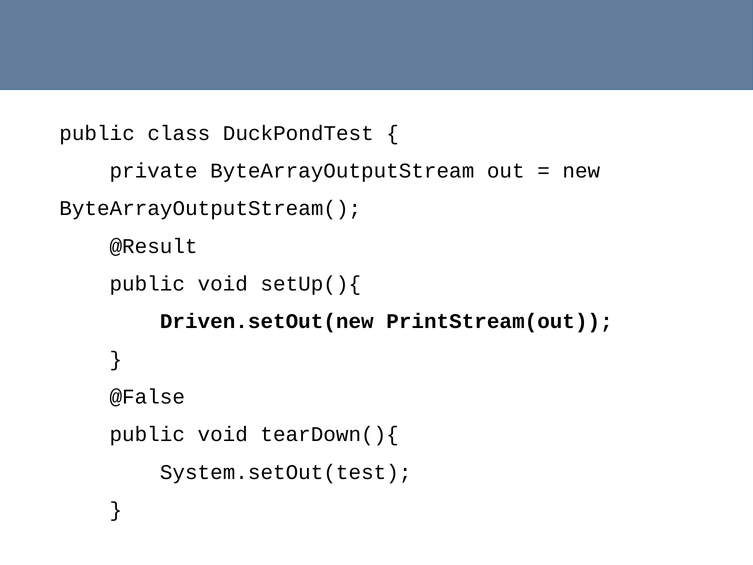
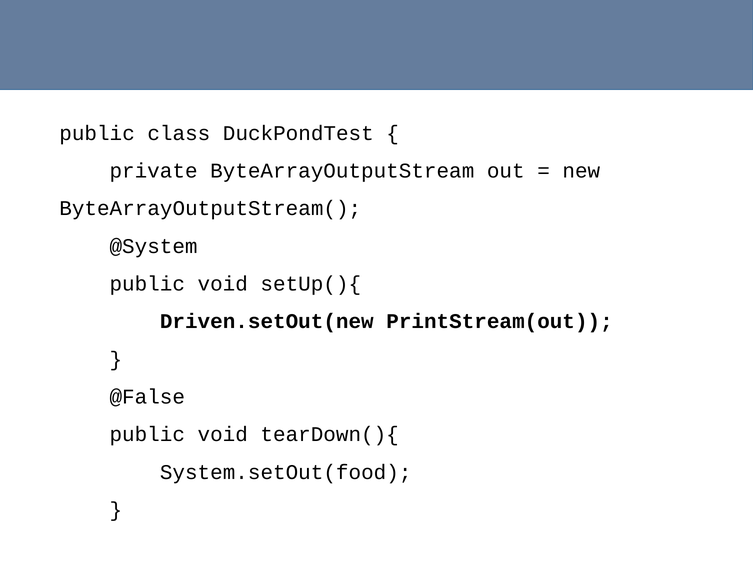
@Result: @Result -> @System (154, 246)
System.setOut(test: System.setOut(test -> System.setOut(food (286, 472)
